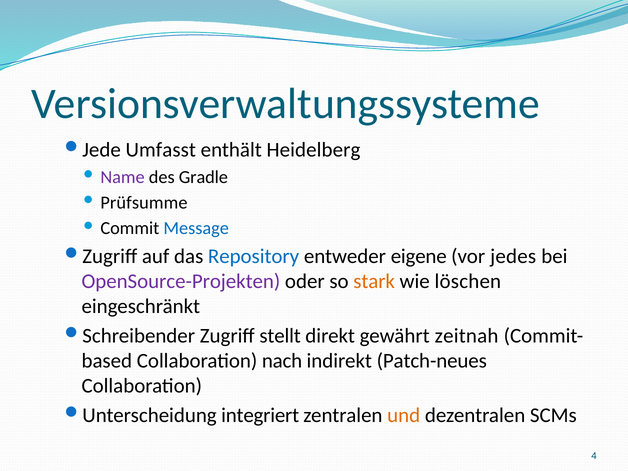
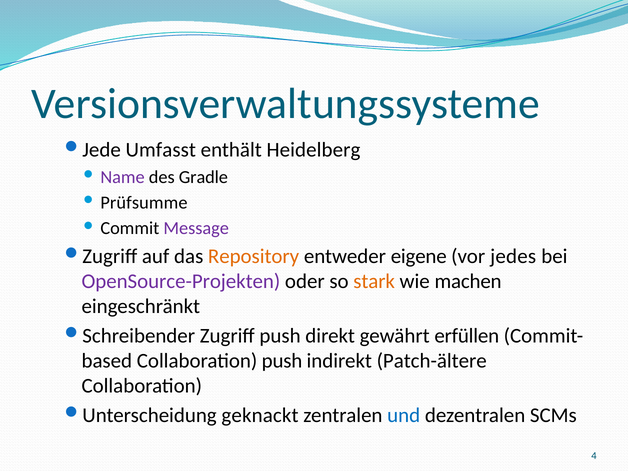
Message colour: blue -> purple (196, 228)
Repository colour: blue -> orange (254, 256)
löschen: löschen -> machen (468, 281)
Zugriff stellt: stellt -> push (280, 336)
zeitnah: zeitnah -> erfüllen (467, 336)
Collaboration nach: nach -> push (282, 361)
Patch-neues: Patch-neues -> Patch-ältere (432, 361)
integriert: integriert -> geknackt (260, 415)
und colour: orange -> blue (404, 415)
